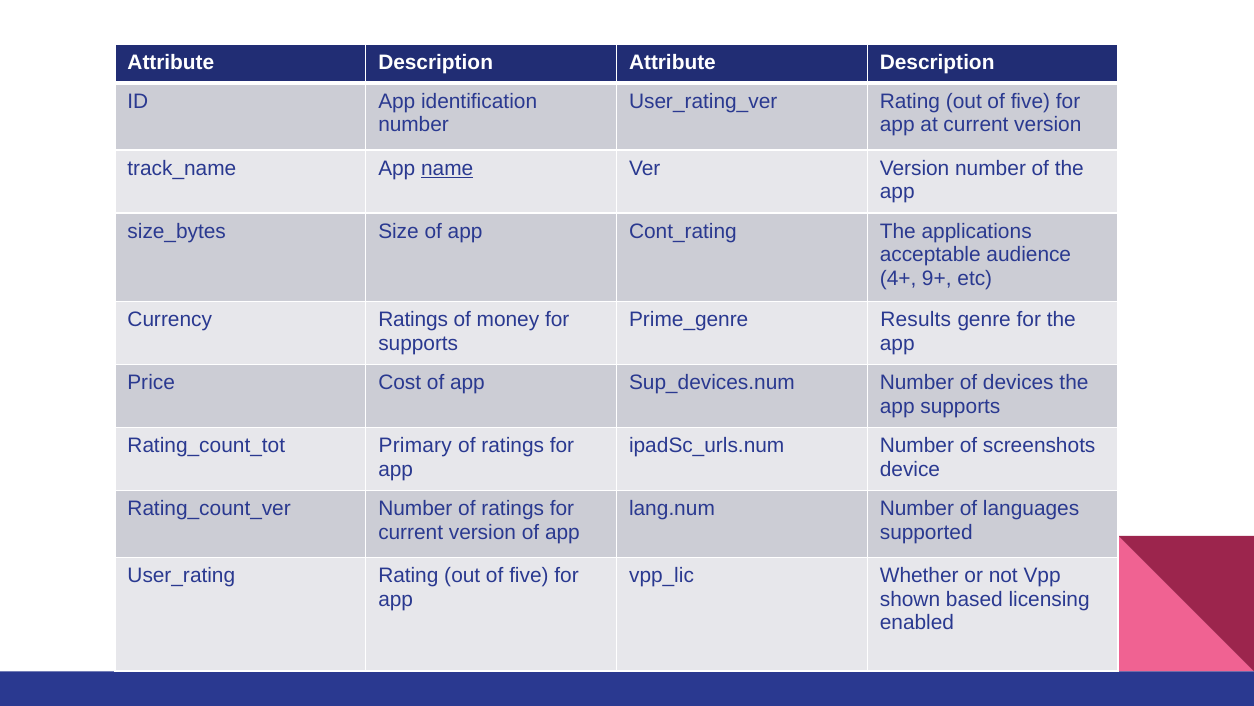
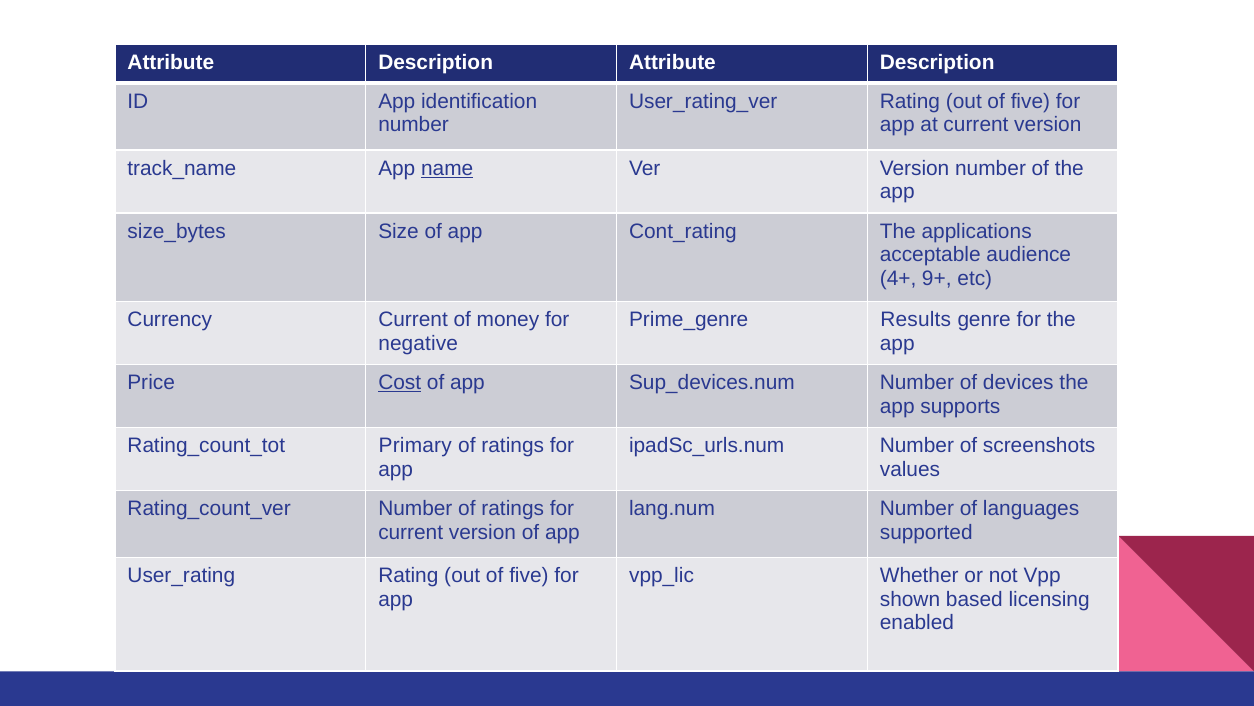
Currency Ratings: Ratings -> Current (413, 319)
supports: supports -> negative (418, 343)
Cost underline: none -> present (400, 382)
device: device -> values (910, 469)
